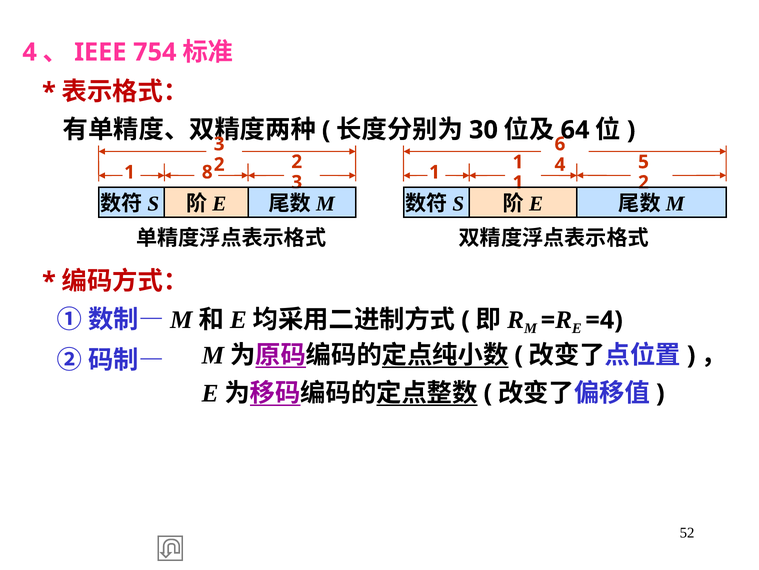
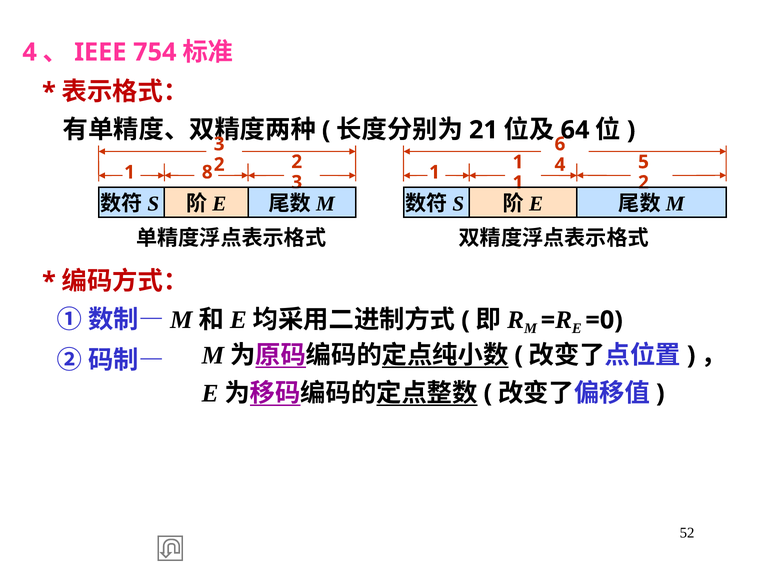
30: 30 -> 21 (483, 130)
=4: =4 -> =0 (604, 320)
